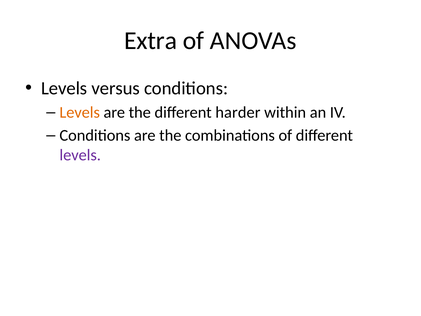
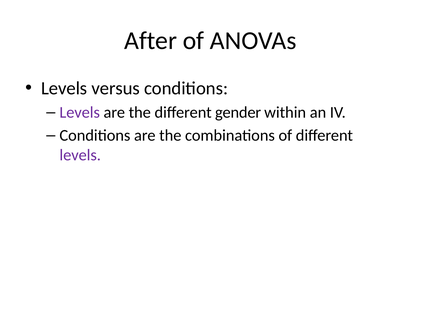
Extra: Extra -> After (151, 41)
Levels colour: orange -> purple (80, 112)
harder: harder -> gender (238, 112)
